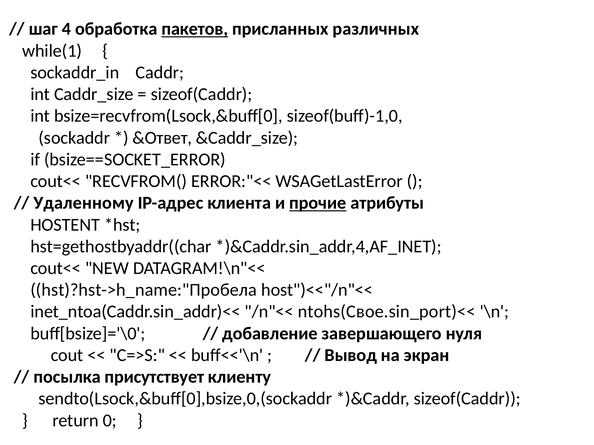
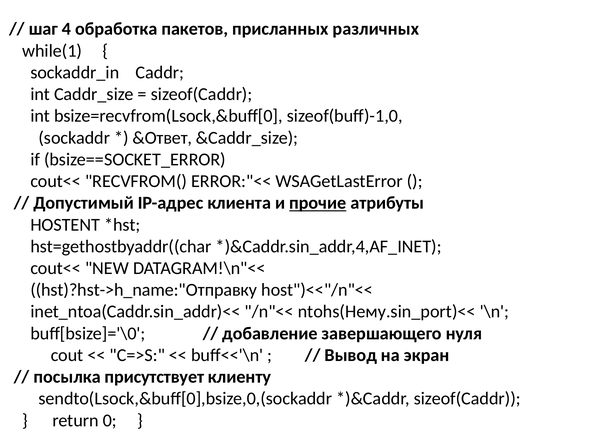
пакетов underline: present -> none (195, 29)
Удаленному: Удаленному -> Допустимый (84, 203)
hst)?hst->h_name:"Пробела: hst)?hst->h_name:"Пробела -> hst)?hst->h_name:"Отправку (144, 290)
ntohs(Свое.sin_port)<<: ntohs(Свое.sin_port)<< -> ntohs(Нему.sin_port)<< (387, 312)
